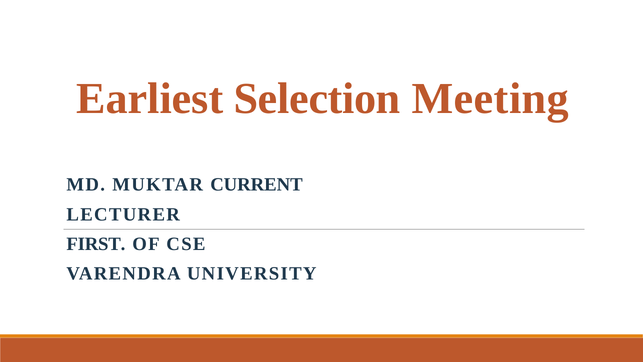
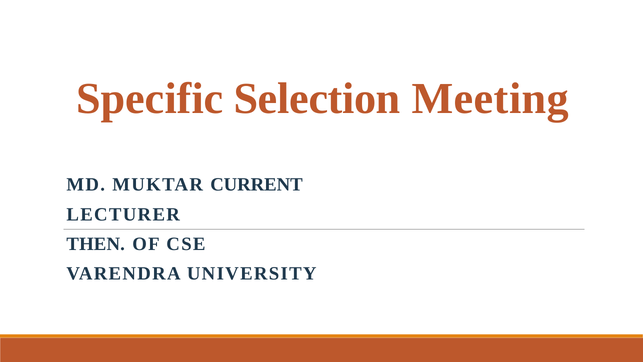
Earliest: Earliest -> Specific (150, 99)
FIRST: FIRST -> THEN (96, 244)
